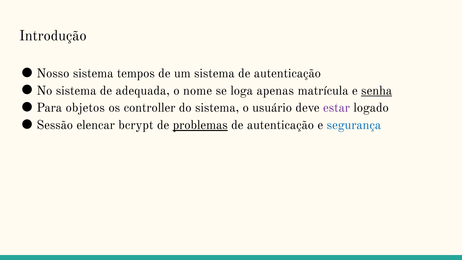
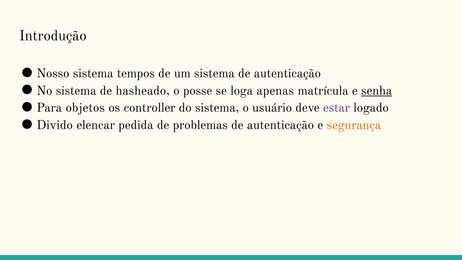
adequada: adequada -> hasheado (143, 91)
nome: nome -> posse (198, 91)
Sessão: Sessão -> Divido (55, 125)
bcrypt: bcrypt -> pedida (136, 125)
problemas underline: present -> none (200, 125)
segurança colour: blue -> orange (354, 125)
